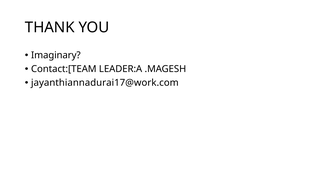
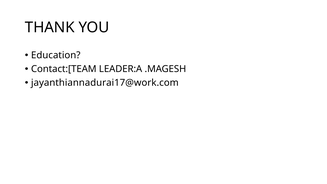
Imaginary: Imaginary -> Education (56, 55)
